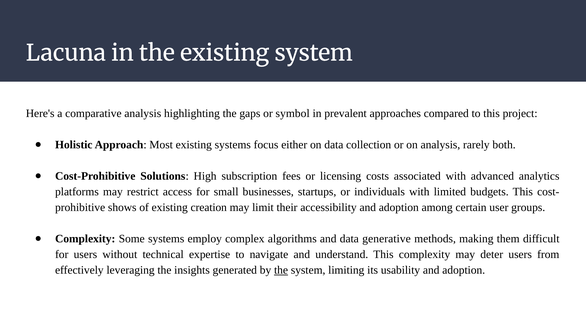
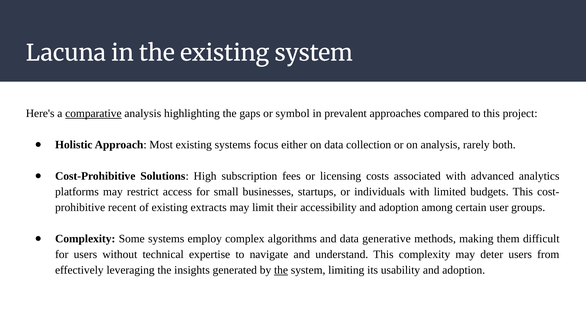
comparative underline: none -> present (93, 114)
shows: shows -> recent (122, 208)
creation: creation -> extracts (209, 208)
